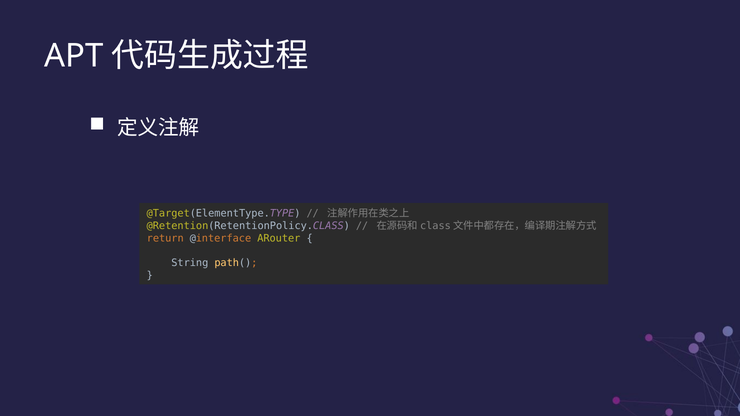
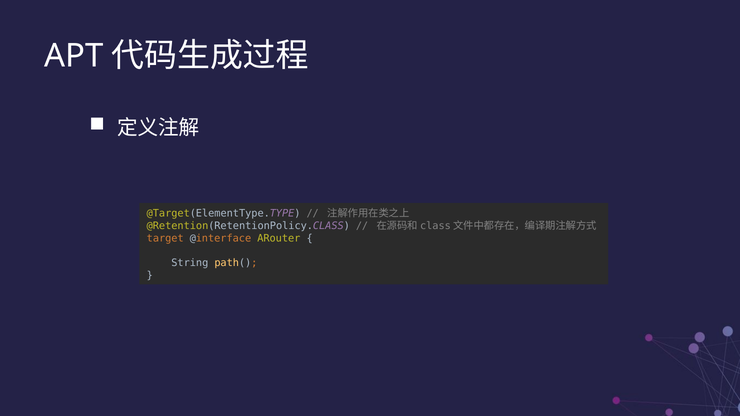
return: return -> target (165, 238)
